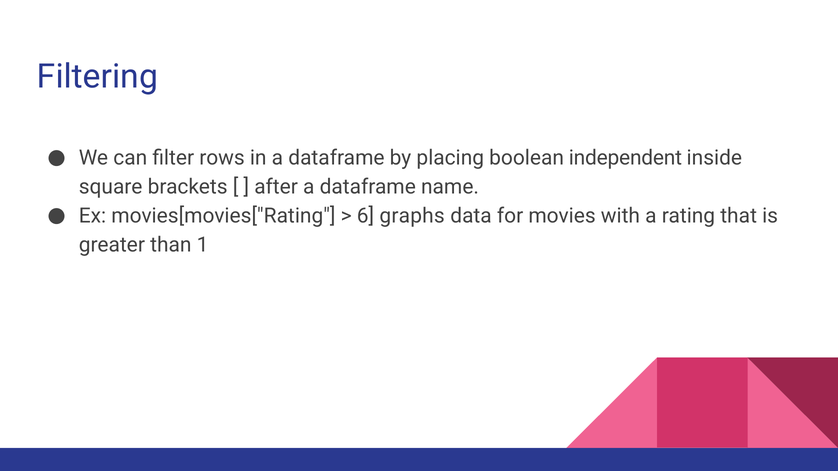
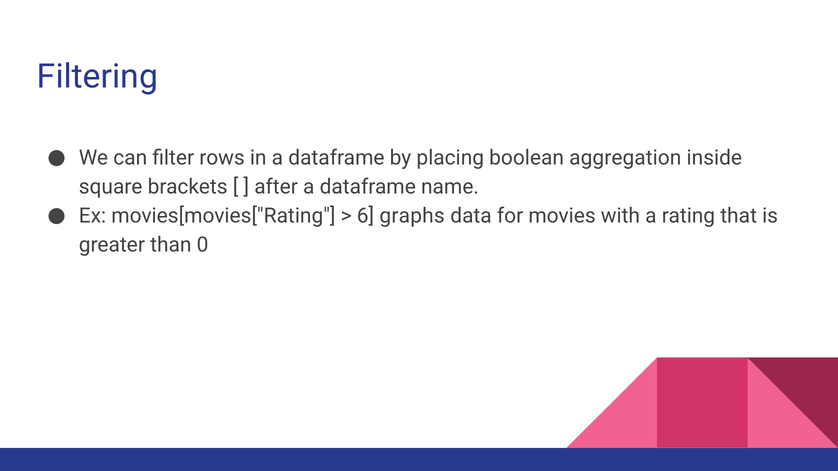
independent: independent -> aggregation (625, 158)
1: 1 -> 0 (203, 245)
